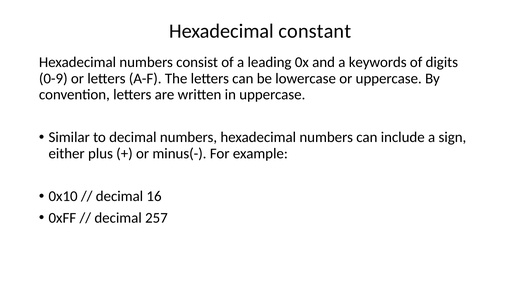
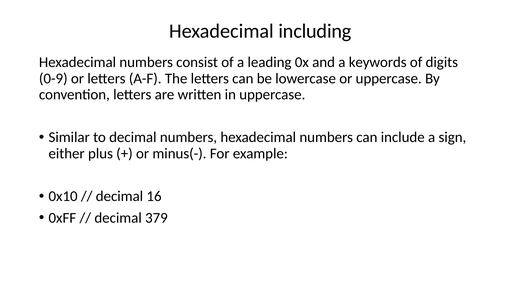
constant: constant -> including (315, 31)
257: 257 -> 379 (156, 217)
